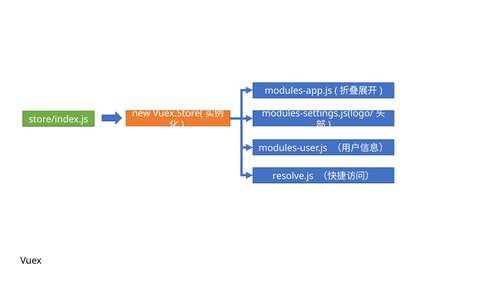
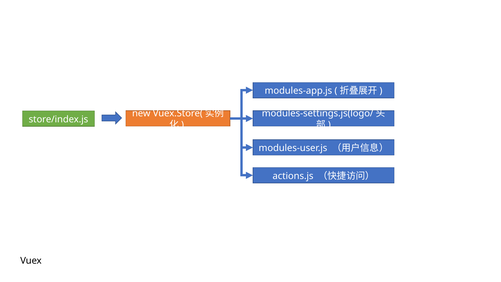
resolve.js: resolve.js -> actions.js (293, 176)
